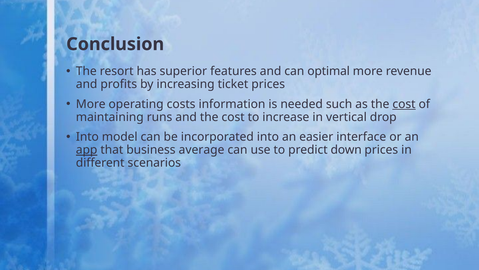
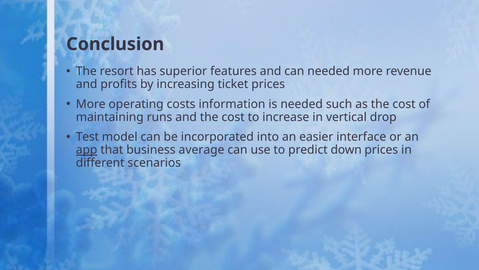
can optimal: optimal -> needed (329, 71)
cost underline: present -> none (404, 104)
Into: Into -> Test (87, 137)
